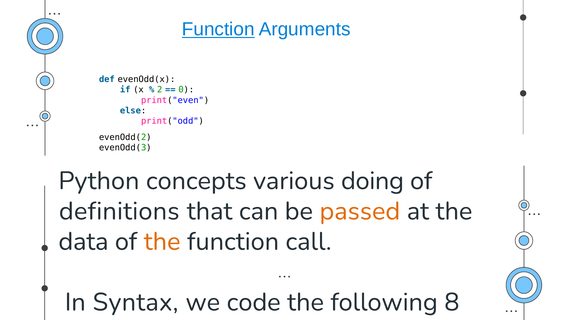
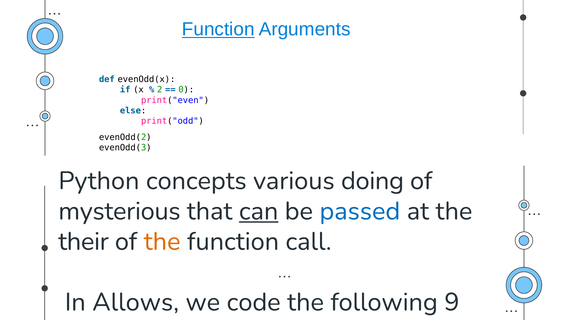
definitions: definitions -> mysterious (119, 211)
can underline: none -> present (259, 211)
passed colour: orange -> blue (360, 211)
data: data -> their (84, 241)
Syntax: Syntax -> Allows (136, 302)
8: 8 -> 9 (452, 302)
